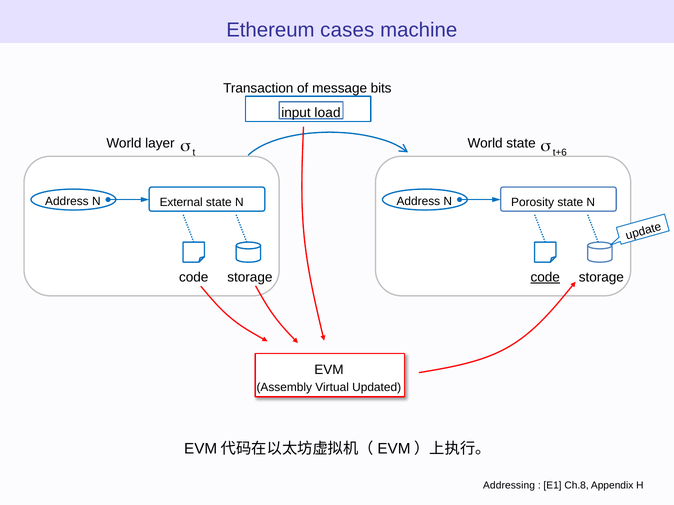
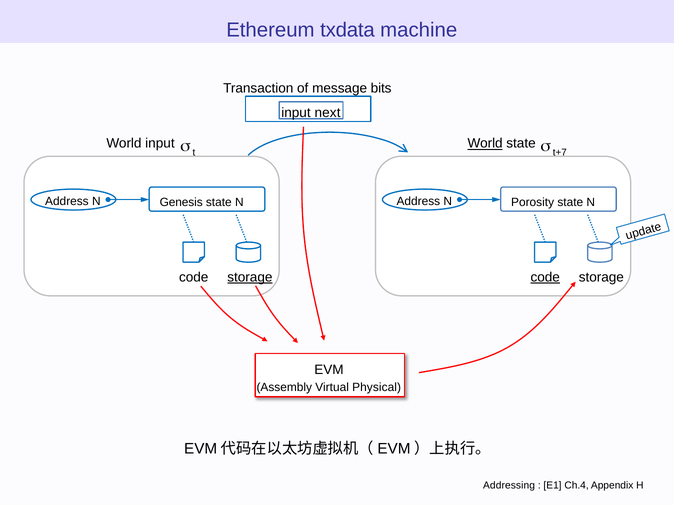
cases: cases -> txdata (347, 30)
load: load -> next (328, 113)
World layer: layer -> input (160, 144)
World underline: none -> present (485, 144)
t+6: t+6 -> t+7 (560, 152)
External: External -> Genesis (181, 203)
storage underline: none -> present (250, 277)
Updated: Updated -> Physical (377, 388)
Ch.8: Ch.8 -> Ch.4 (577, 486)
